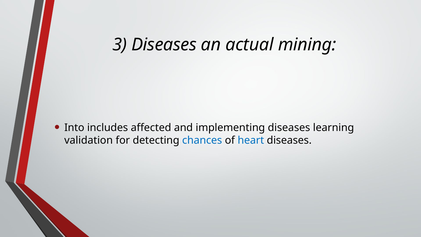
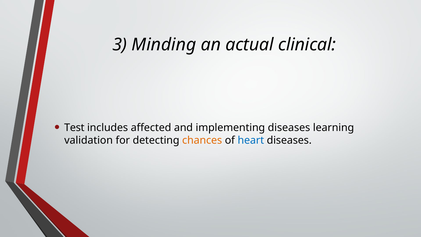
3 Diseases: Diseases -> Minding (164, 45)
mining: mining -> clinical (307, 45)
Into: Into -> Test (74, 128)
chances colour: blue -> orange (202, 140)
